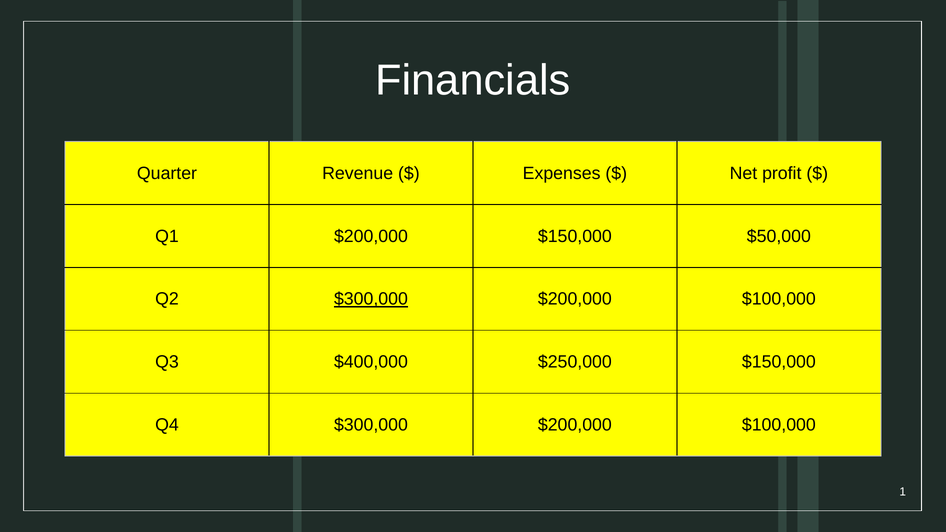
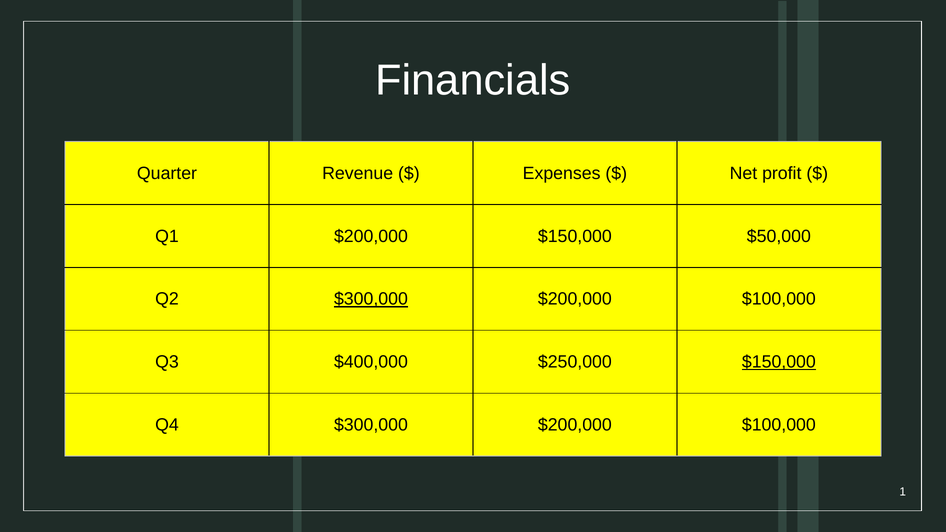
$150,000 underline: none -> present (779, 362)
